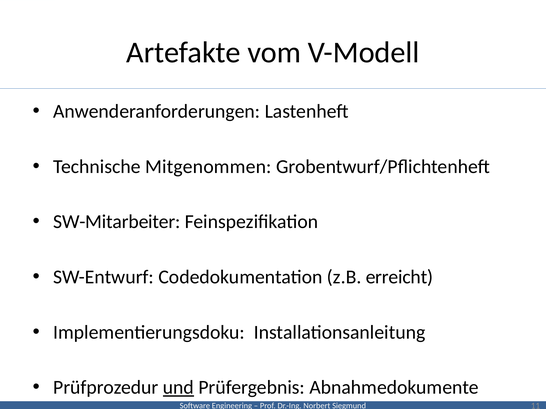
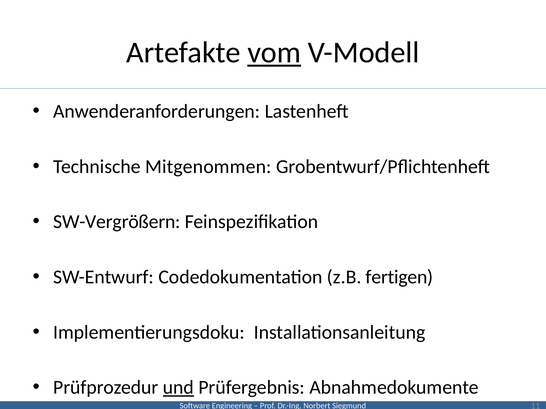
vom underline: none -> present (274, 53)
SW-Mitarbeiter: SW-Mitarbeiter -> SW-Vergrößern (117, 222)
erreicht: erreicht -> fertigen (399, 277)
